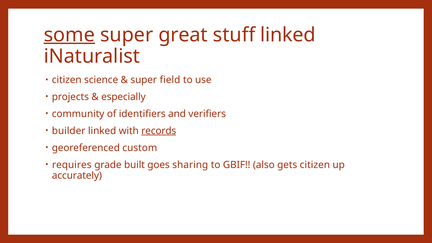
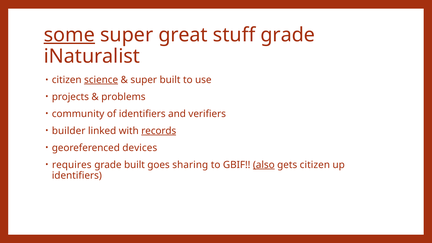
stuff linked: linked -> grade (288, 35)
science underline: none -> present (101, 80)
super field: field -> built (170, 80)
especially: especially -> problems (123, 97)
custom: custom -> devices (140, 148)
also underline: none -> present (264, 165)
accurately: accurately -> identifiers (77, 175)
